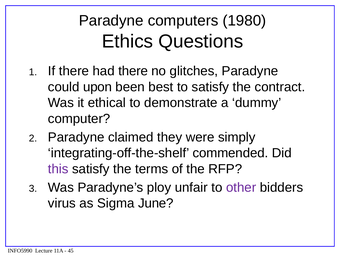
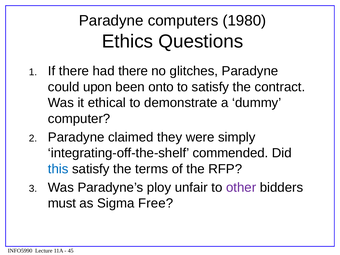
best: best -> onto (161, 87)
this colour: purple -> blue (58, 169)
virus: virus -> must (62, 203)
June: June -> Free (156, 203)
